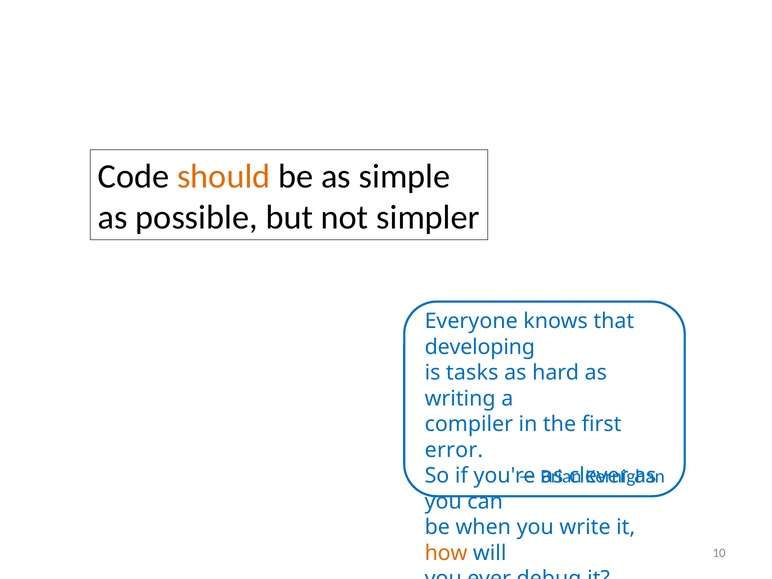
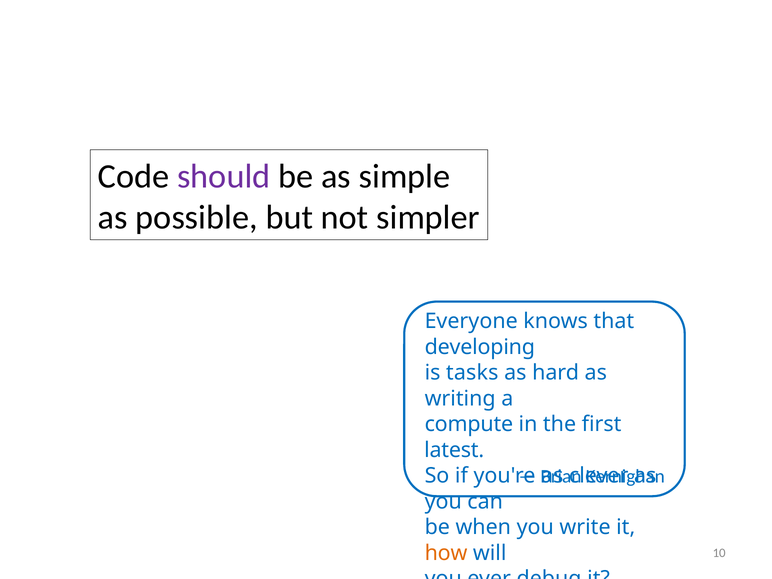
should colour: orange -> purple (224, 176)
compiler: compiler -> compute (469, 424)
error: error -> latest (454, 450)
